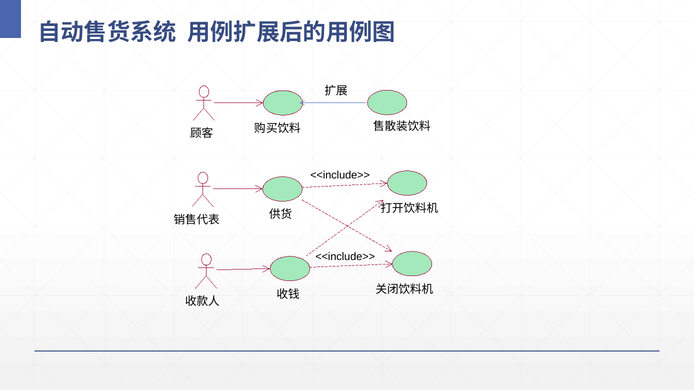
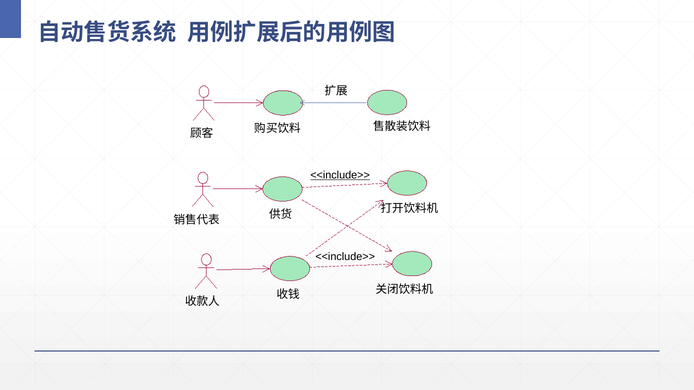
<<include>> underline: none -> present (340, 175)
